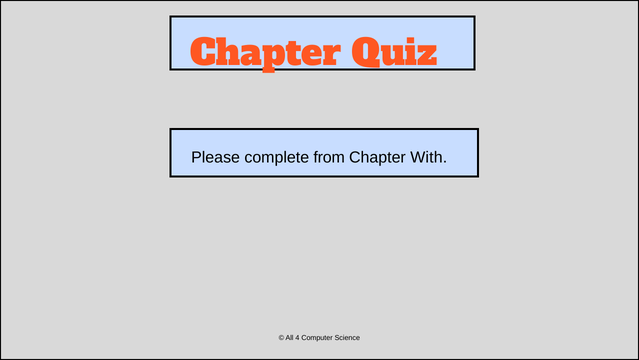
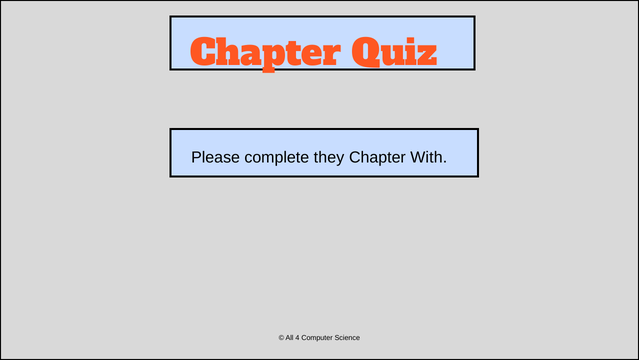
from: from -> they (329, 157)
